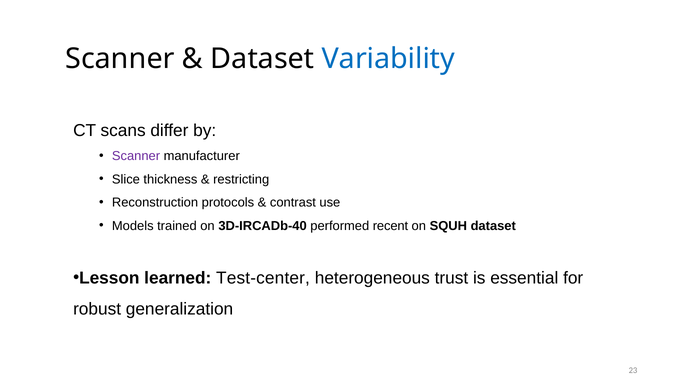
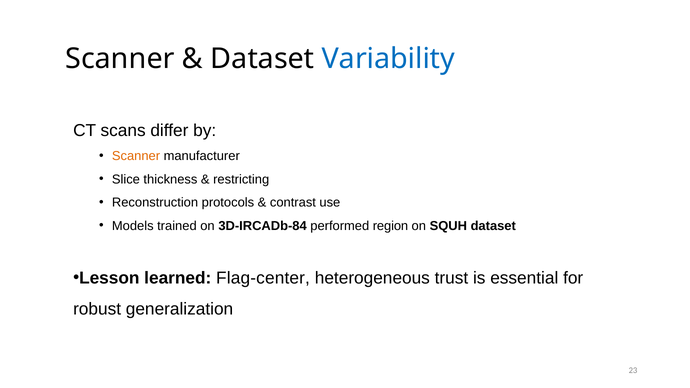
Scanner colour: purple -> orange (136, 156)
3D-IRCADb-40: 3D-IRCADb-40 -> 3D-IRCADb-84 (263, 226)
recent: recent -> region (390, 226)
Test-center: Test-center -> Flag-center (263, 278)
